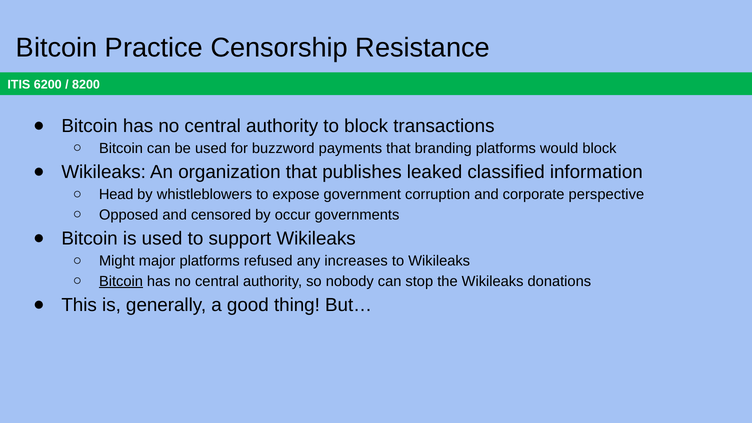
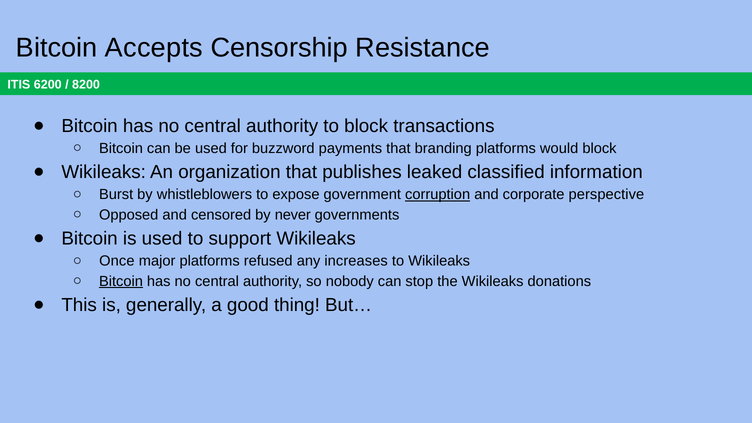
Practice: Practice -> Accepts (154, 48)
Head: Head -> Burst (116, 195)
corruption underline: none -> present (438, 195)
occur: occur -> never (293, 215)
Might: Might -> Once (117, 261)
